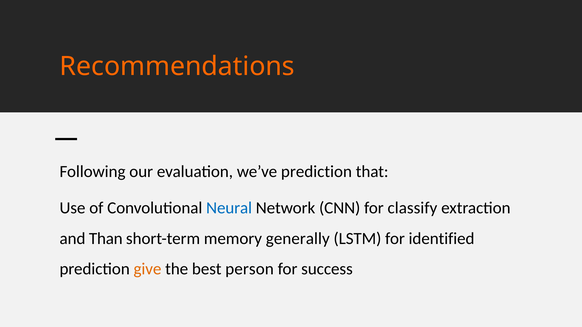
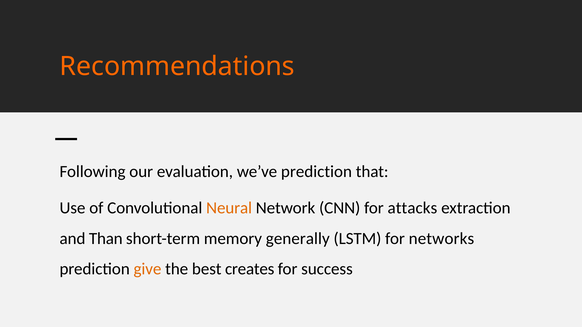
Neural colour: blue -> orange (229, 208)
classify: classify -> attacks (412, 208)
identified: identified -> networks (441, 239)
person: person -> creates (250, 269)
